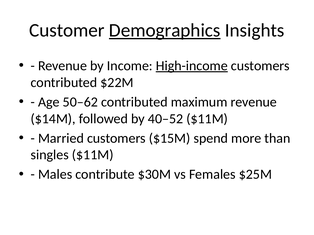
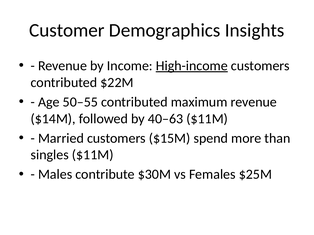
Demographics underline: present -> none (165, 30)
50–62: 50–62 -> 50–55 (80, 102)
40–52: 40–52 -> 40–63 (166, 119)
